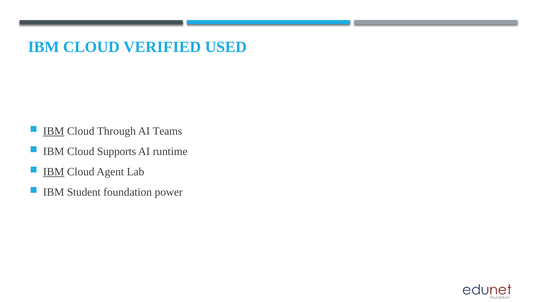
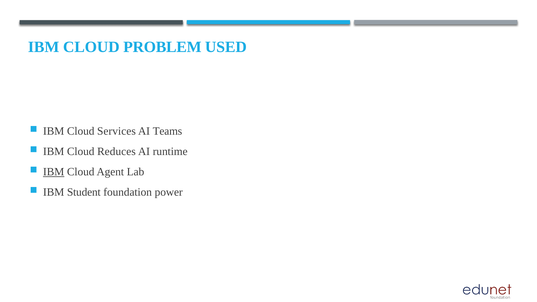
VERIFIED: VERIFIED -> PROBLEM (162, 47)
IBM underline: present -> none (54, 131)
Through: Through -> Services (116, 131)
Supports: Supports -> Reduces (116, 152)
